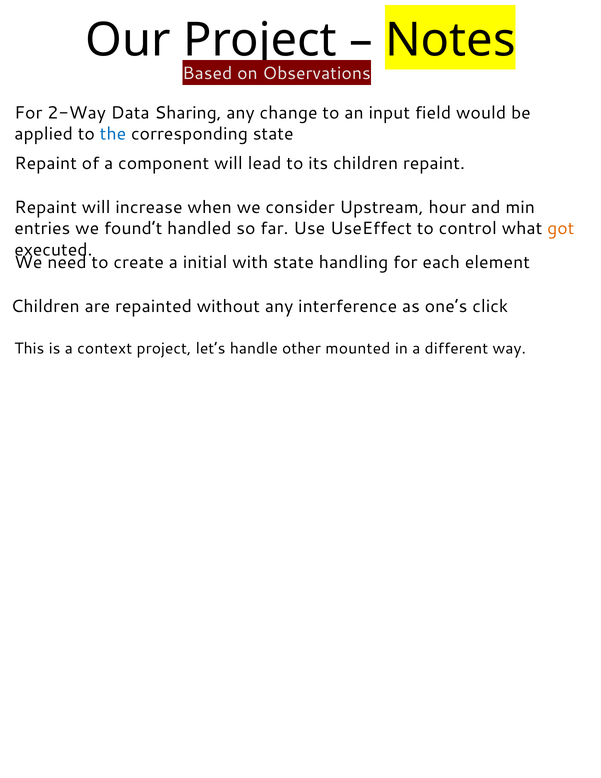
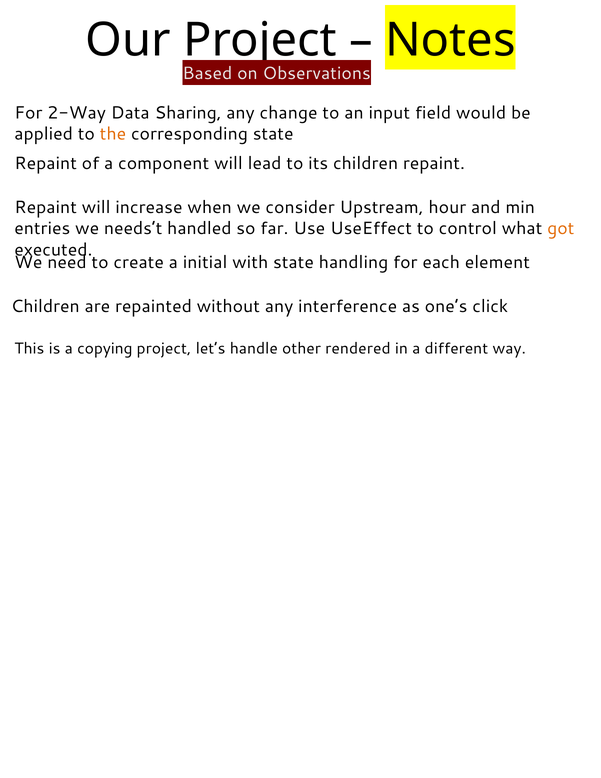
the colour: blue -> orange (113, 134)
found’t: found’t -> needs’t (133, 229)
context: context -> copying (105, 349)
mounted: mounted -> rendered (358, 349)
